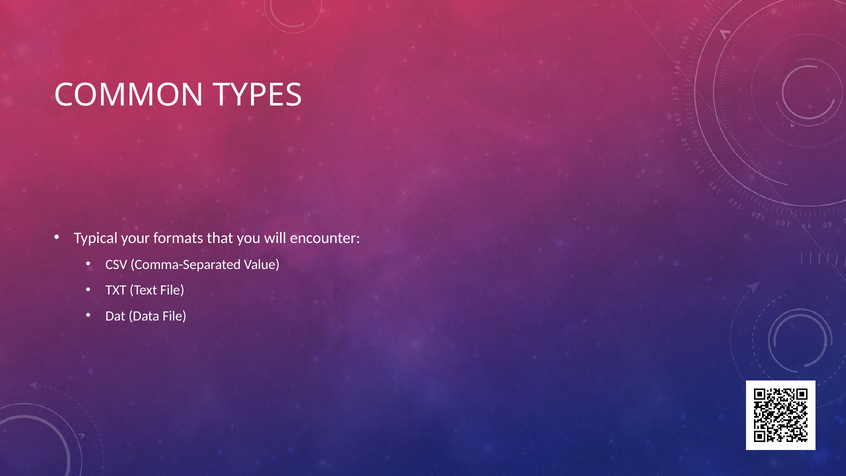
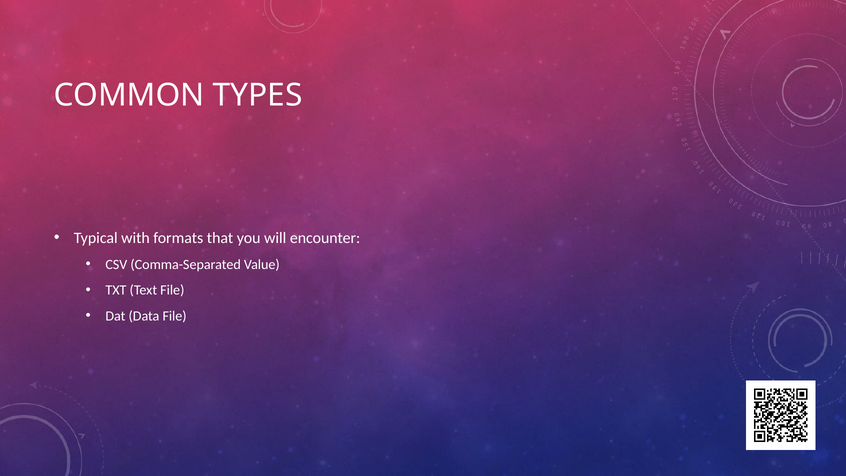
your: your -> with (135, 238)
